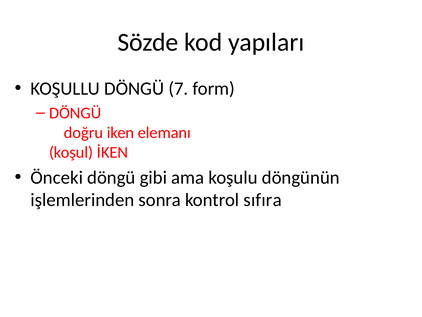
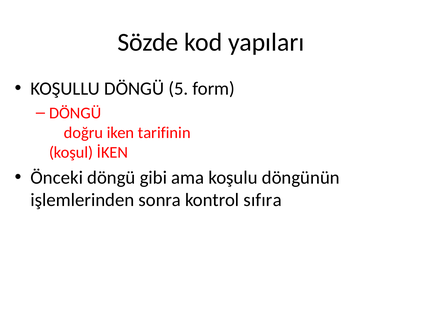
7: 7 -> 5 (178, 89)
elemanı: elemanı -> tarifinin (164, 132)
